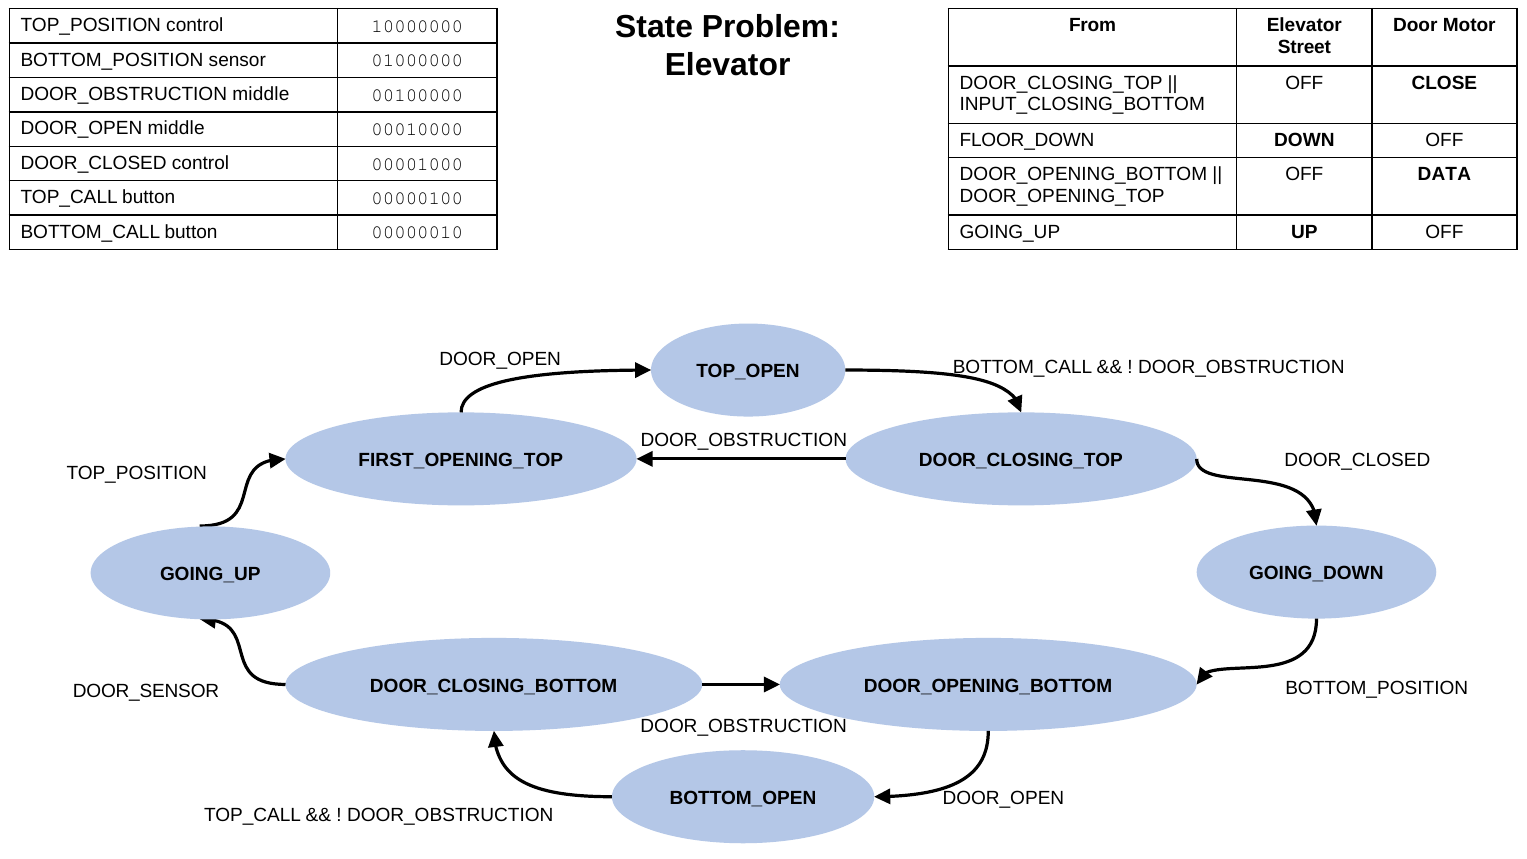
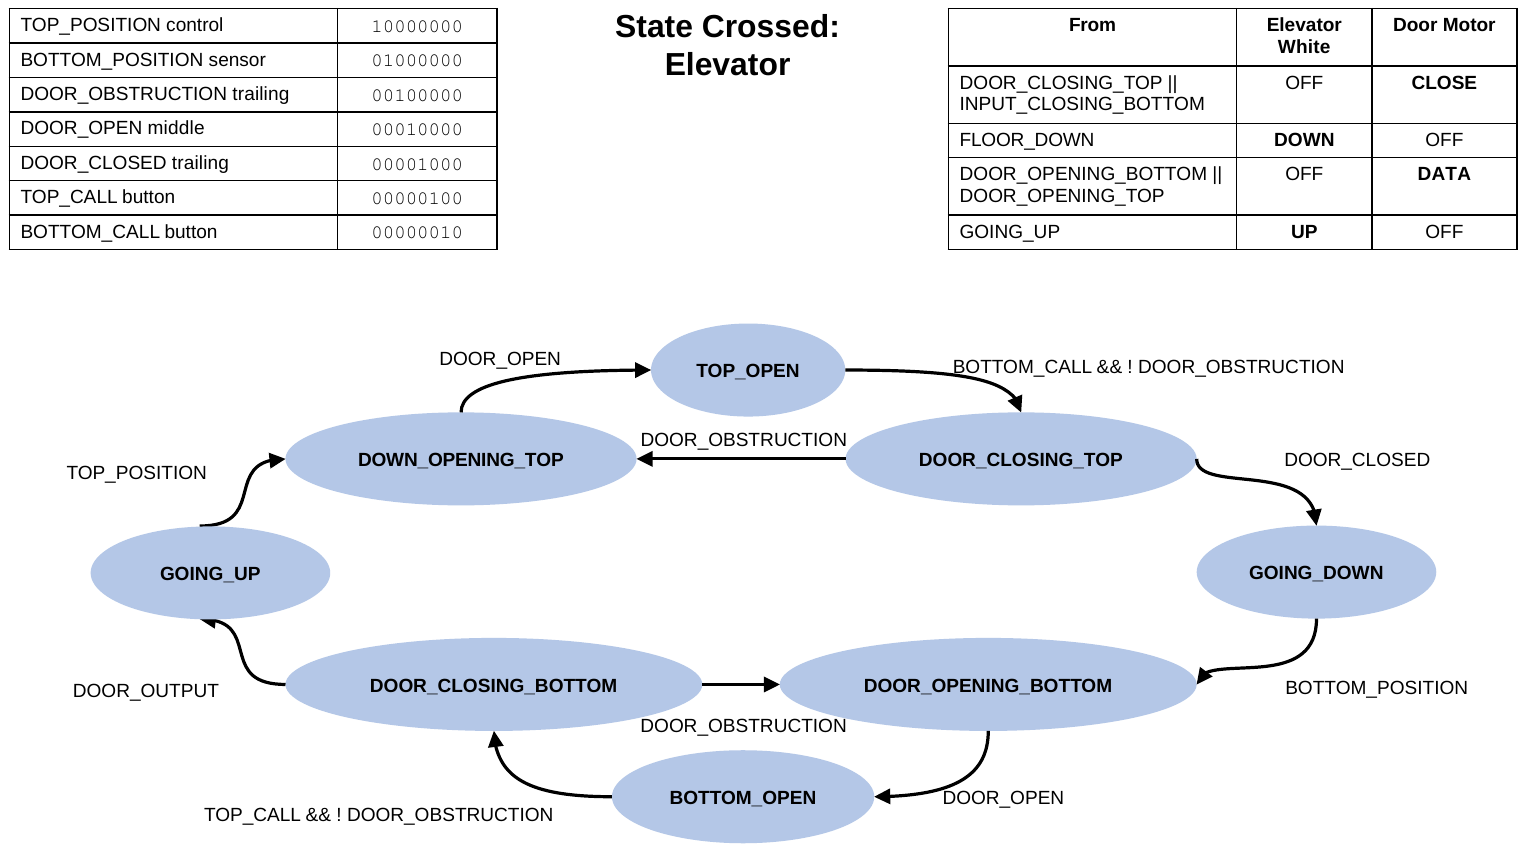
Problem: Problem -> Crossed (771, 27)
Street: Street -> White (1304, 47)
DOOR_OBSTRUCTION middle: middle -> trailing (261, 94)
DOOR_CLOSED control: control -> trailing (201, 163)
FIRST_OPENING_TOP: FIRST_OPENING_TOP -> DOWN_OPENING_TOP (461, 460)
DOOR_SENSOR: DOOR_SENSOR -> DOOR_OUTPUT (146, 691)
